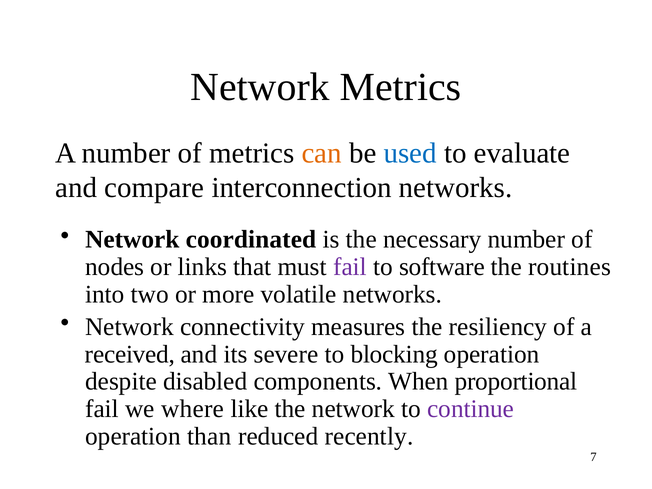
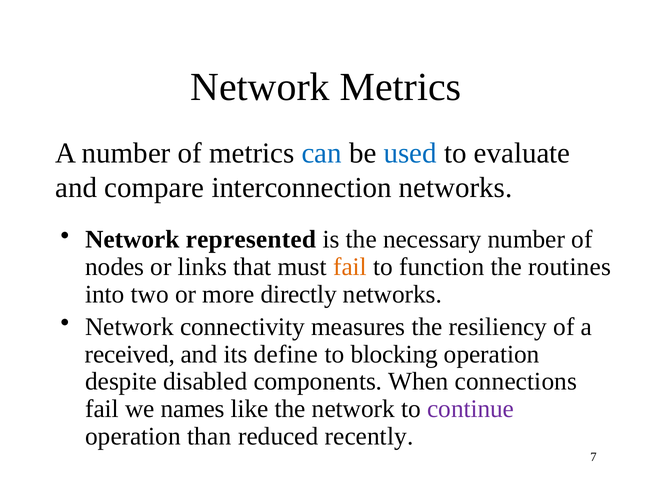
can colour: orange -> blue (322, 153)
coordinated: coordinated -> represented (251, 239)
fail colour: purple -> orange (350, 267)
software: software -> function (442, 267)
volatile: volatile -> directly (299, 294)
severe: severe -> define (286, 354)
proportional: proportional -> connections (516, 382)
where: where -> names (193, 409)
